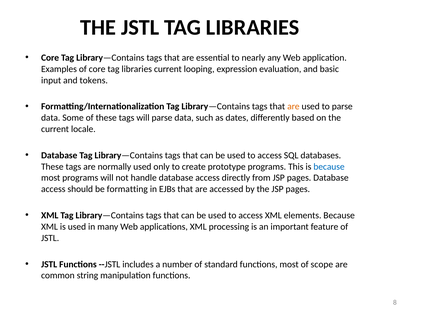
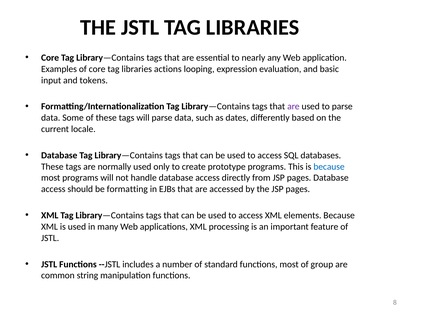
libraries current: current -> actions (168, 69)
are colour: orange -> purple (293, 106)
scope: scope -> group (322, 264)
